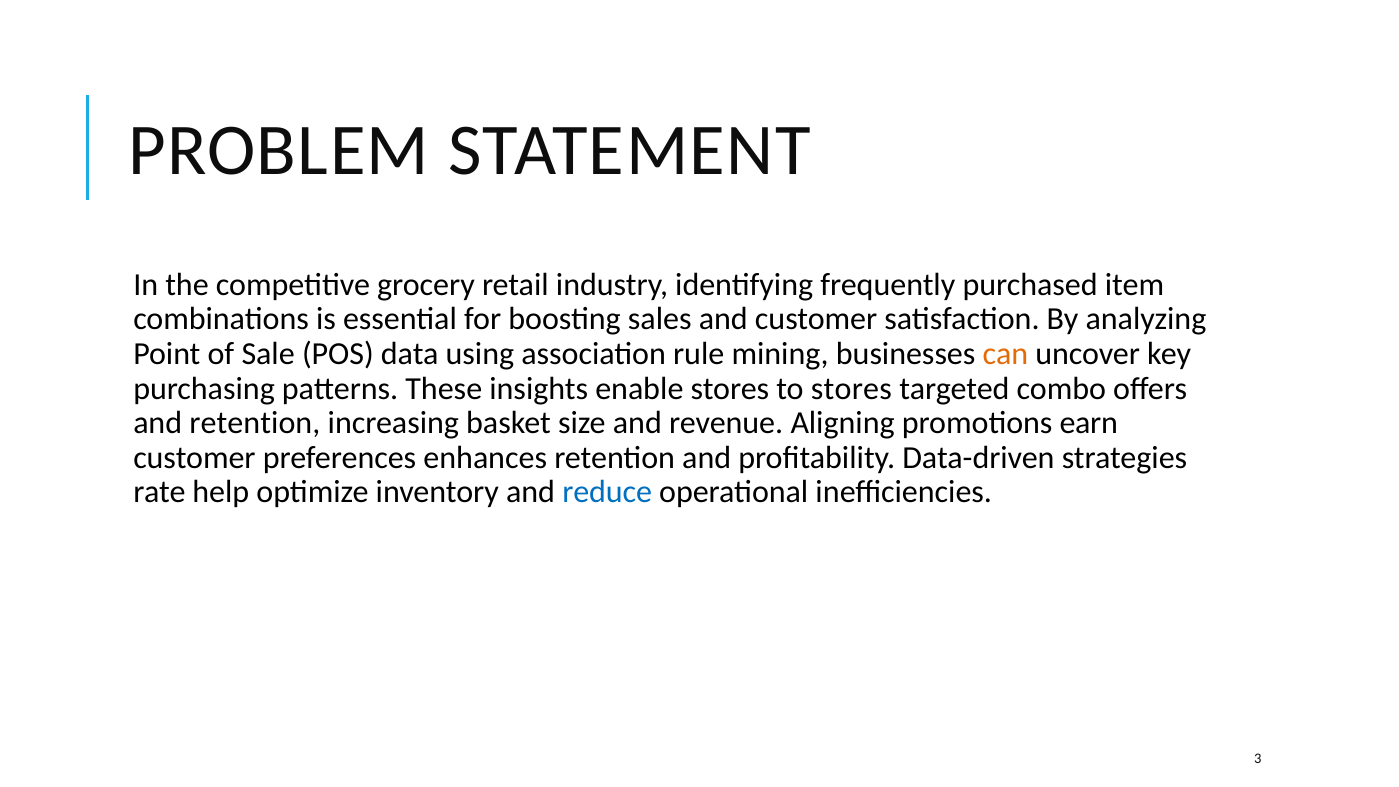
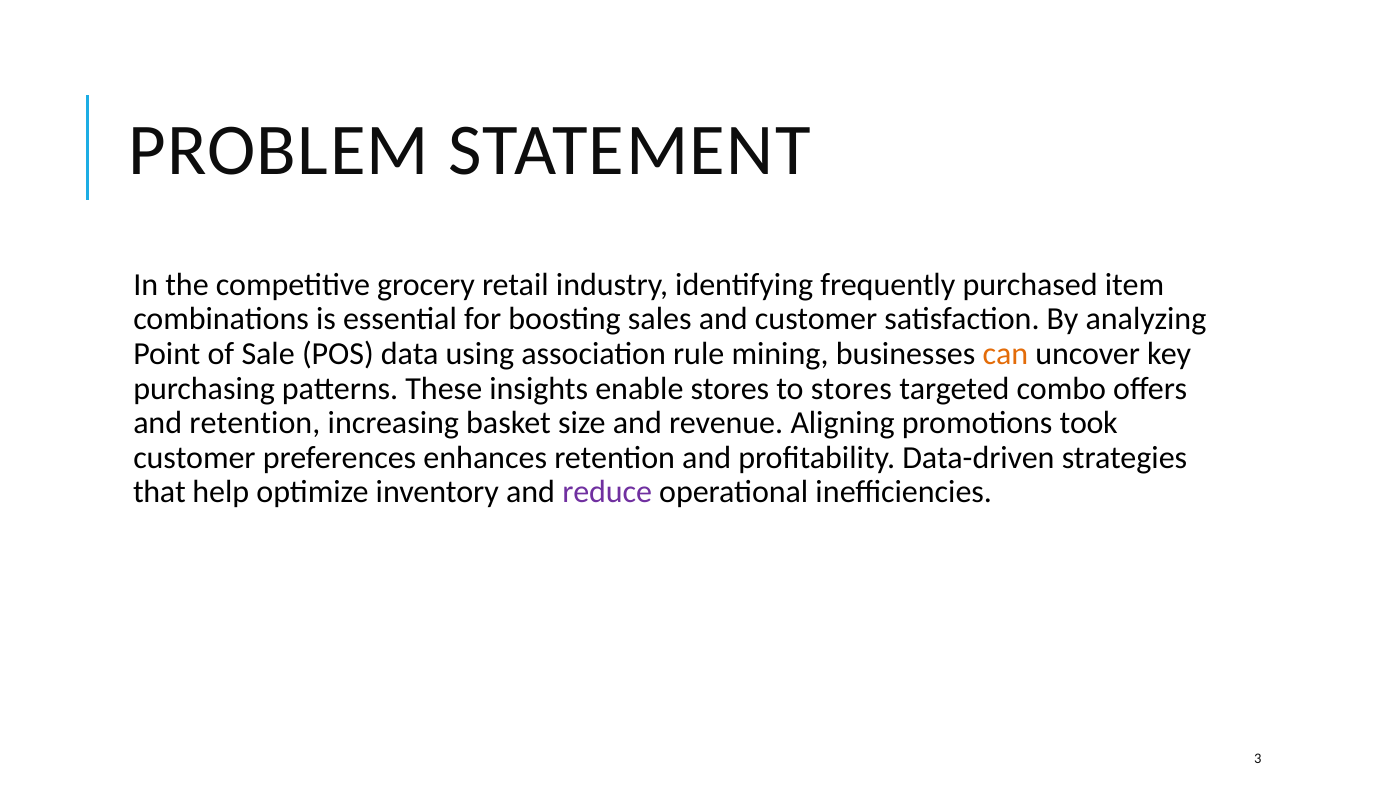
earn: earn -> took (1089, 423)
rate: rate -> that (159, 492)
reduce colour: blue -> purple (607, 492)
